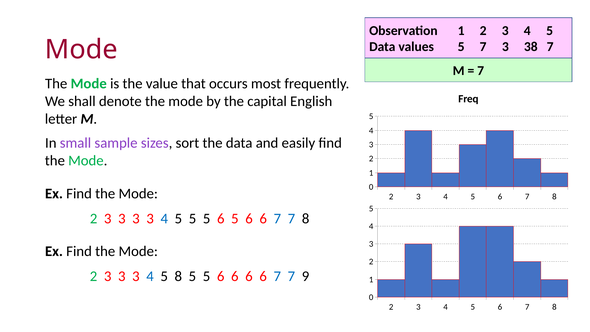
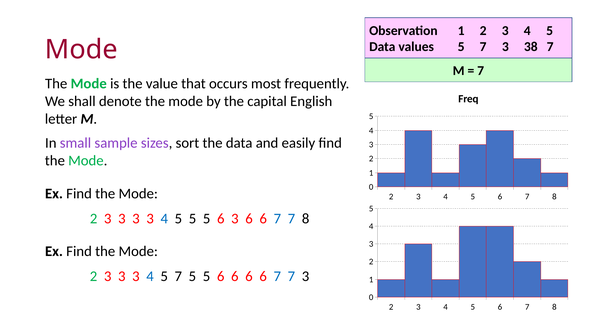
6 5: 5 -> 3 (235, 219)
4 5 8: 8 -> 7 (178, 276)
7 7 9: 9 -> 3 (306, 276)
